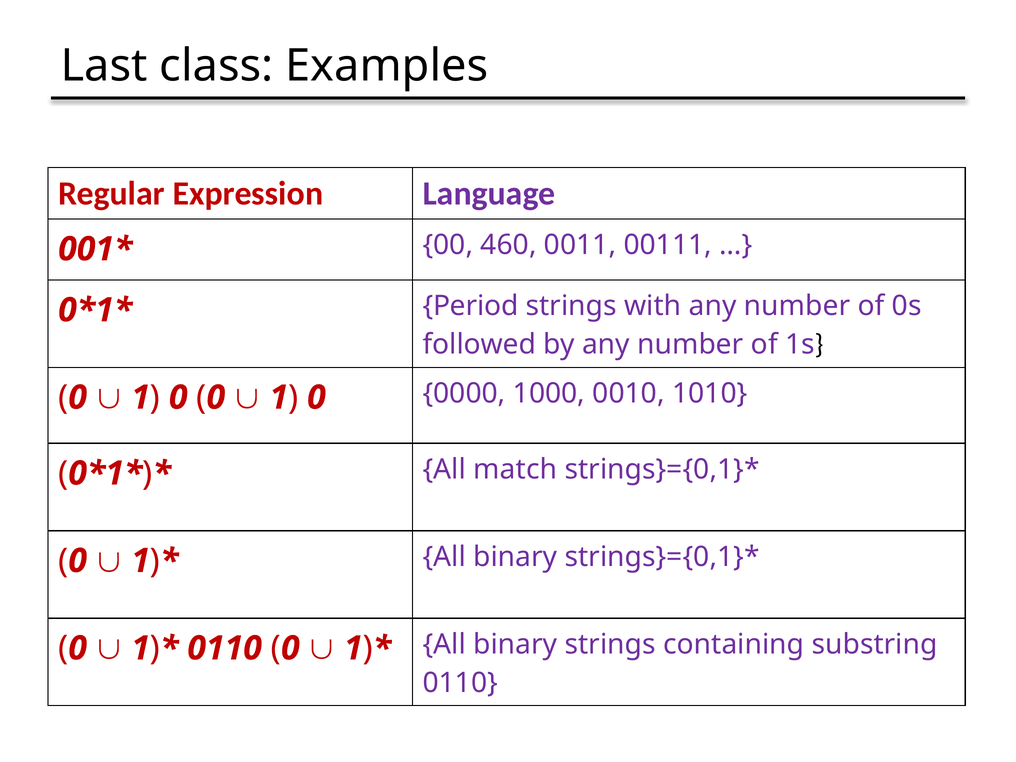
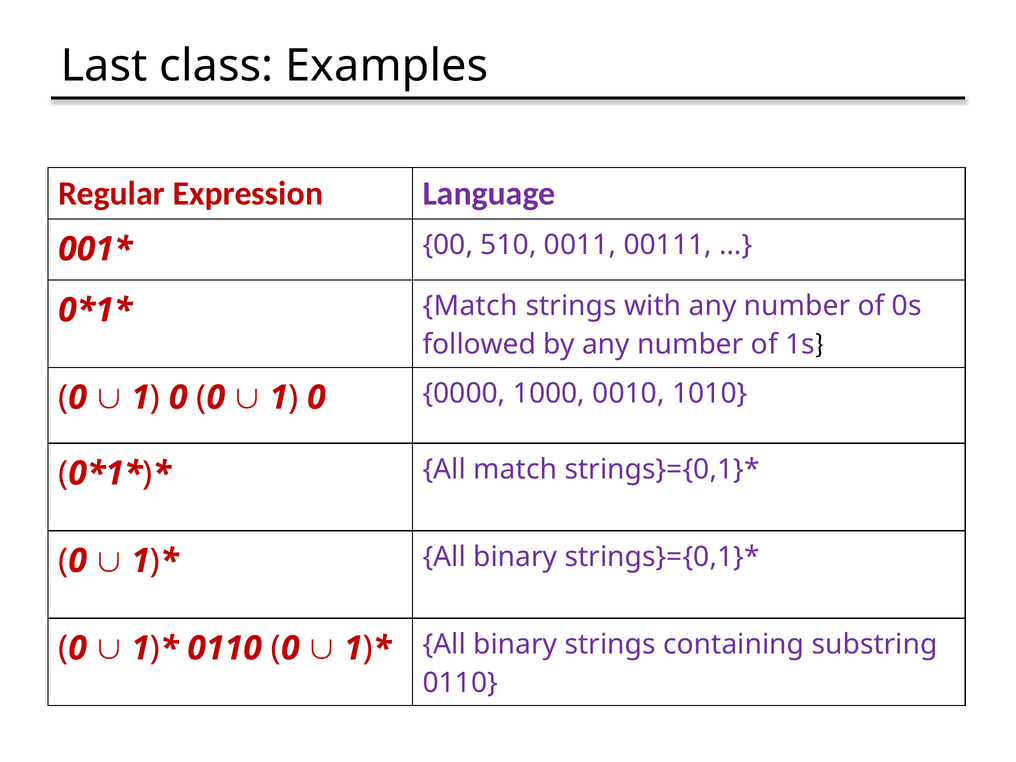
460: 460 -> 510 (509, 245)
Period: Period -> Match (470, 306)
